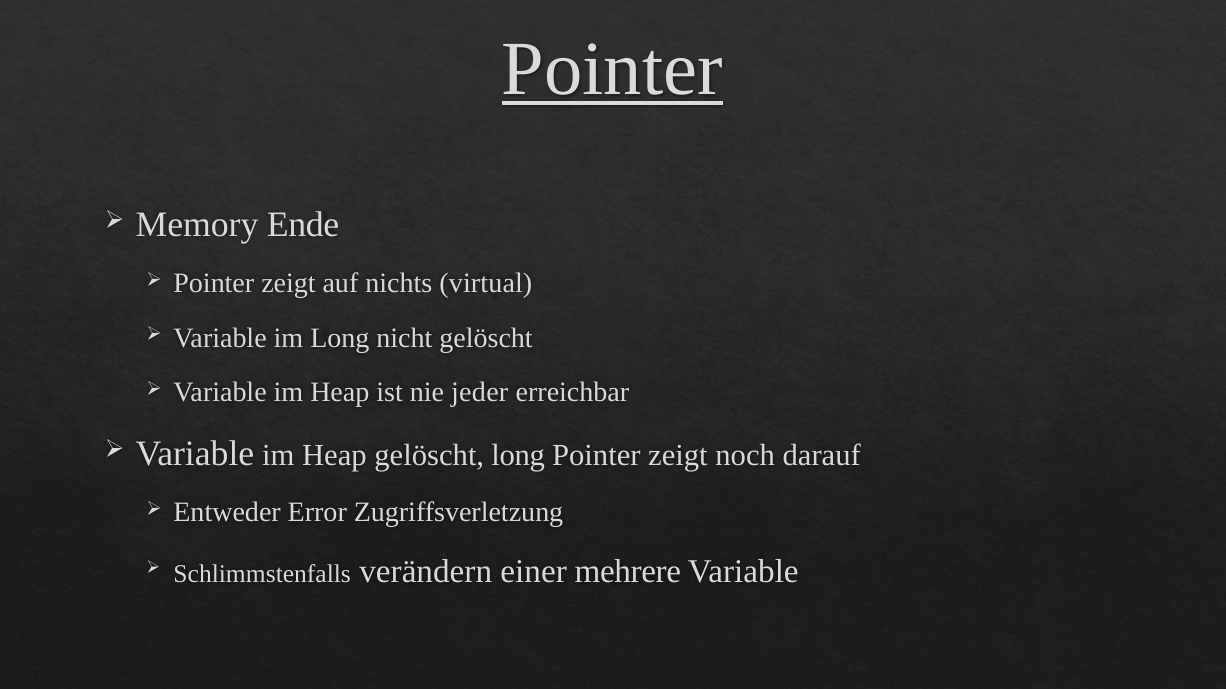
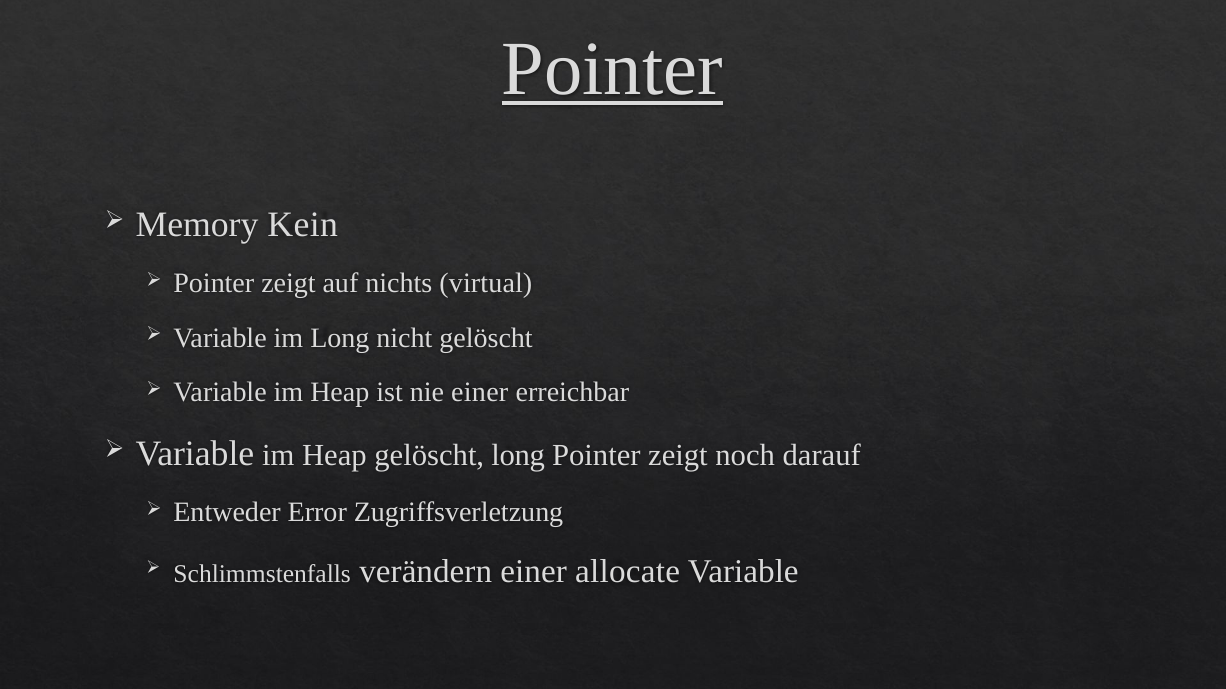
Ende: Ende -> Kein (303, 225)
nie jeder: jeder -> einer (480, 393)
mehrere: mehrere -> allocate (628, 572)
